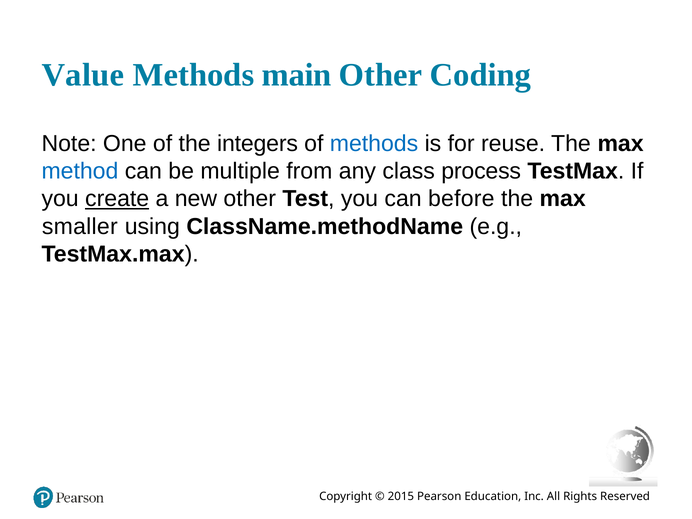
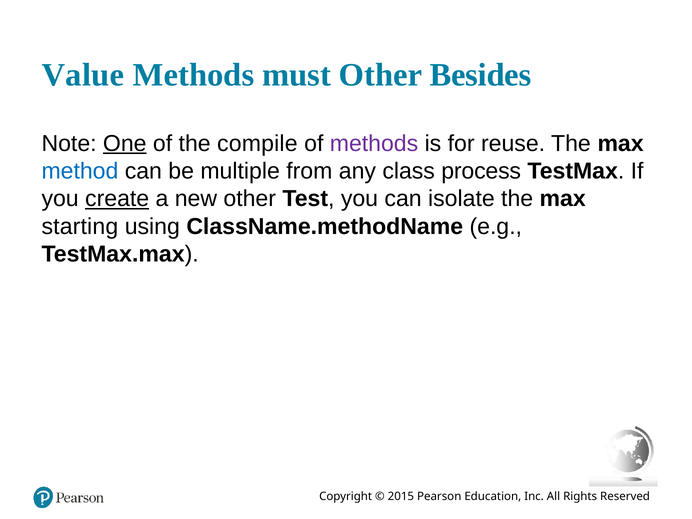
main: main -> must (297, 75)
Coding: Coding -> Besides (481, 75)
One underline: none -> present (125, 143)
integers: integers -> compile (257, 143)
methods colour: blue -> purple (374, 143)
before: before -> isolate (461, 199)
smaller: smaller -> starting (80, 227)
